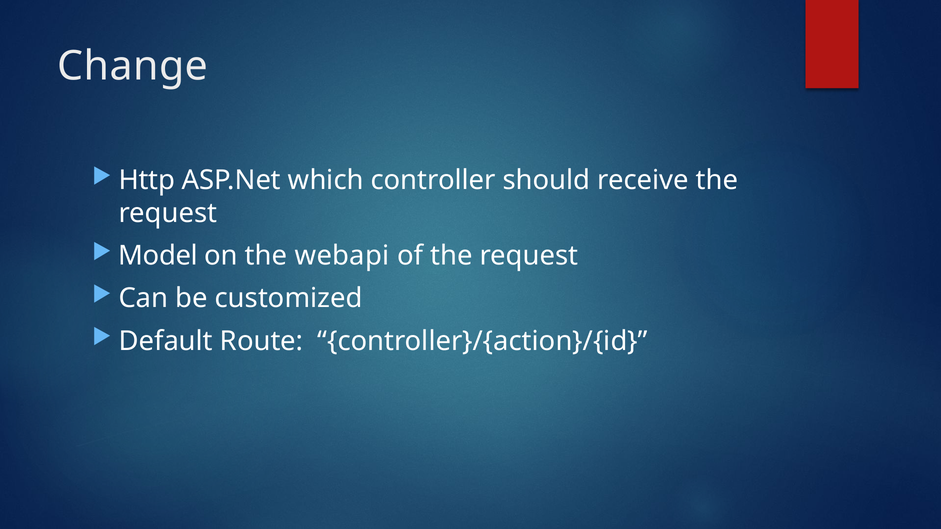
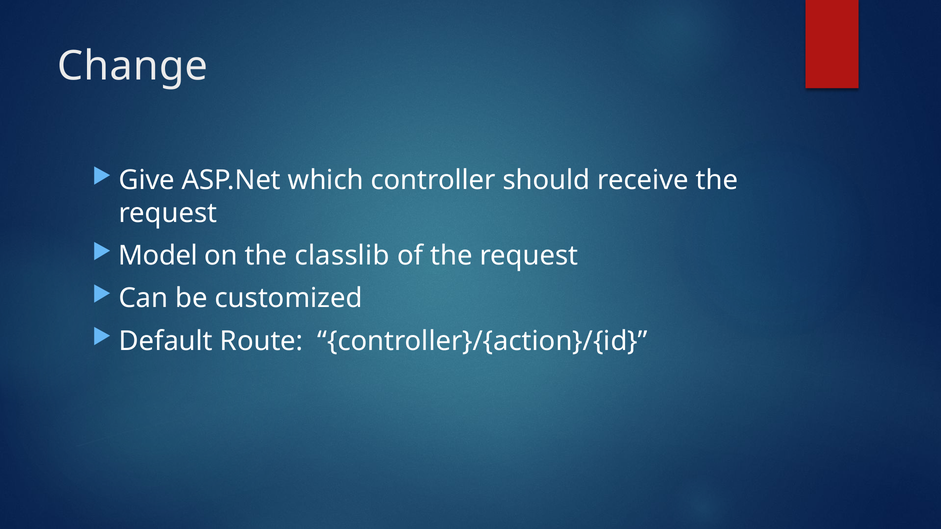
Http: Http -> Give (147, 180)
webapi: webapi -> classlib (342, 256)
